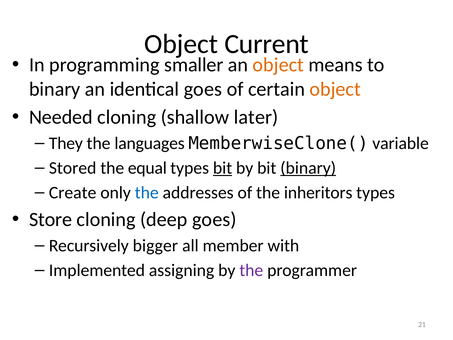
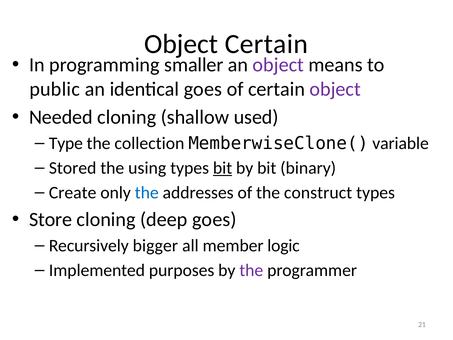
Object Current: Current -> Certain (266, 44)
object colour: orange -> purple (278, 65)
binary: binary -> public (55, 89)
object colour: orange -> purple (335, 89)
later: later -> used (256, 117)
They: They -> Type (66, 143)
languages: languages -> collection (149, 143)
equal: equal -> using (147, 168)
binary underline: present -> none (308, 168)
inheritors: inheritors -> construct (318, 193)
with: with -> logic (283, 245)
assigning: assigning -> purposes (182, 270)
